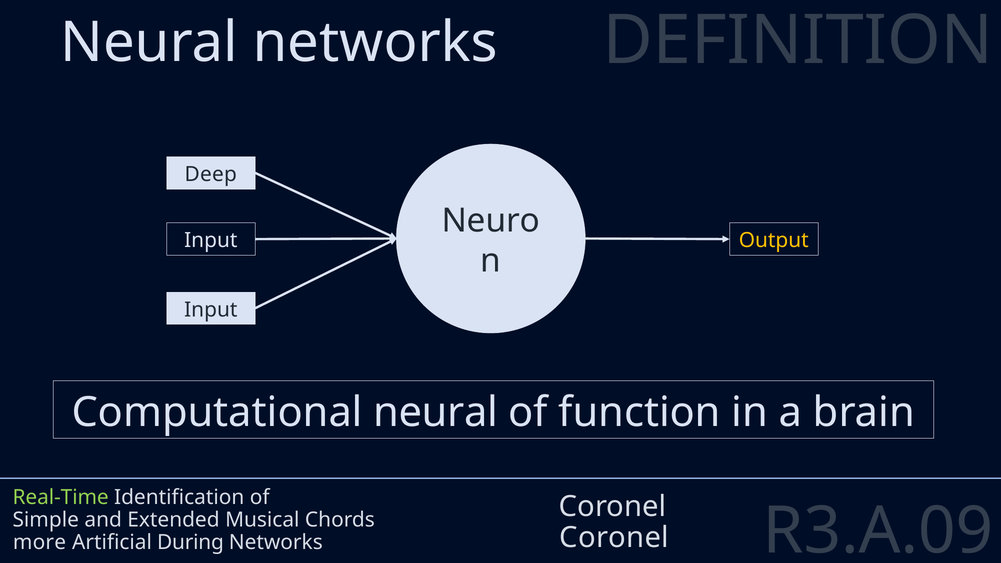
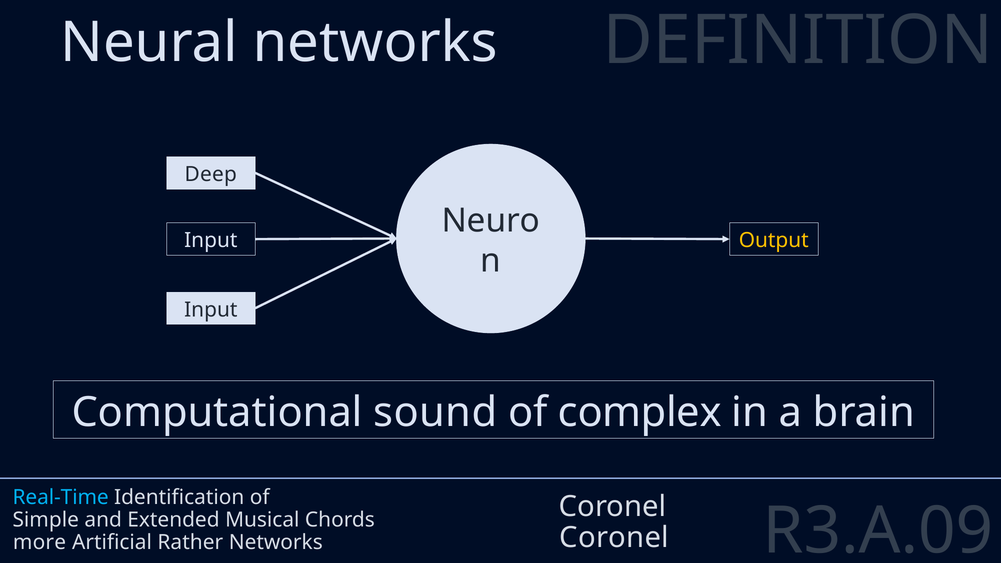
Computational neural: neural -> sound (435, 413)
function: function -> complex (640, 413)
Real-Time colour: light green -> light blue (61, 497)
During: During -> Rather (190, 542)
